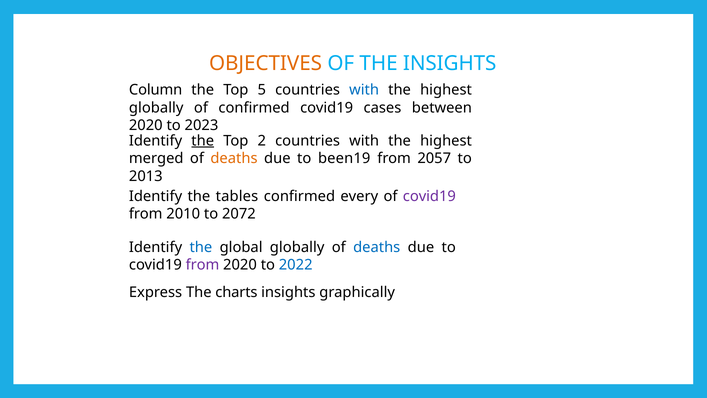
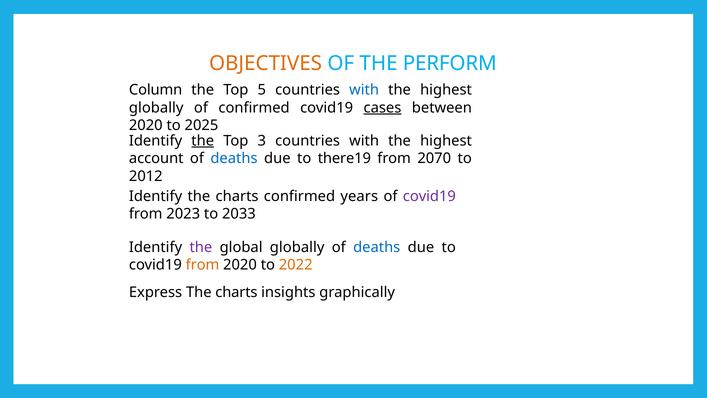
THE INSIGHTS: INSIGHTS -> PERFORM (450, 63)
cases underline: none -> present (382, 108)
2023: 2023 -> 2025 (201, 125)
2: 2 -> 3 (262, 141)
merged: merged -> account (156, 158)
deaths colour: orange -> blue (234, 158)
been19: been19 -> there19 (344, 158)
2057: 2057 -> 2070 (434, 158)
2013: 2013 -> 2012 (146, 176)
Identify the tables: tables -> charts (237, 196)
every: every -> years (359, 196)
2010: 2010 -> 2023 (183, 214)
2072: 2072 -> 2033 (239, 214)
the colour: blue -> purple (201, 247)
from colour: purple -> orange (203, 265)
2022 colour: blue -> orange (296, 265)
